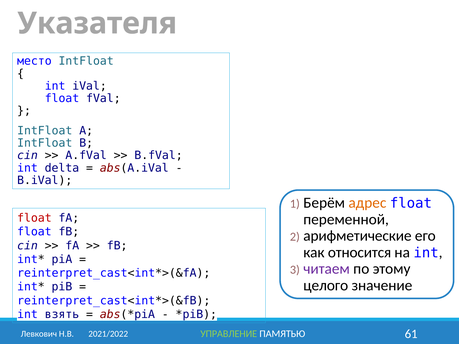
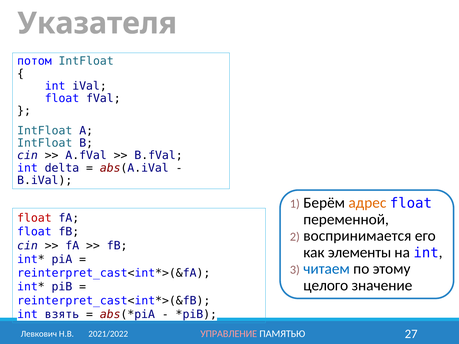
место: место -> потом (34, 61)
арифметические: арифметические -> воспринимается (357, 236)
относится: относится -> элементы (360, 253)
читаем colour: purple -> blue (327, 269)
УПРАВЛЕНИЕ colour: light green -> pink (229, 334)
61: 61 -> 27 (411, 334)
